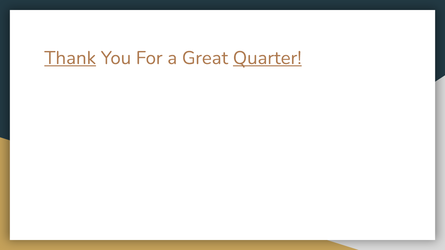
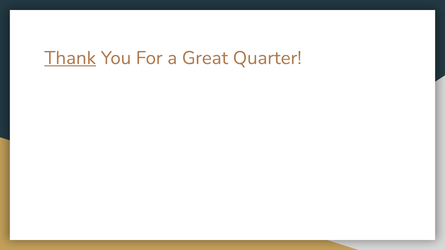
Quarter underline: present -> none (267, 58)
